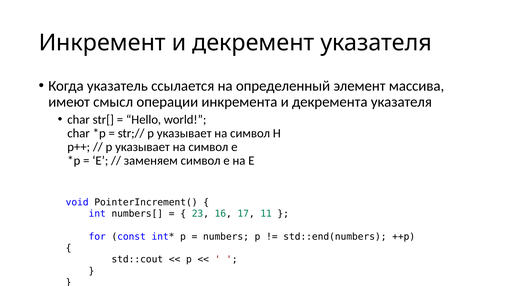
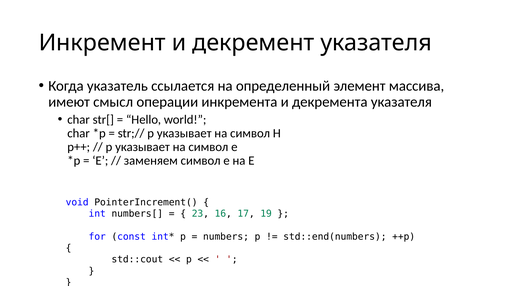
11: 11 -> 19 (266, 214)
